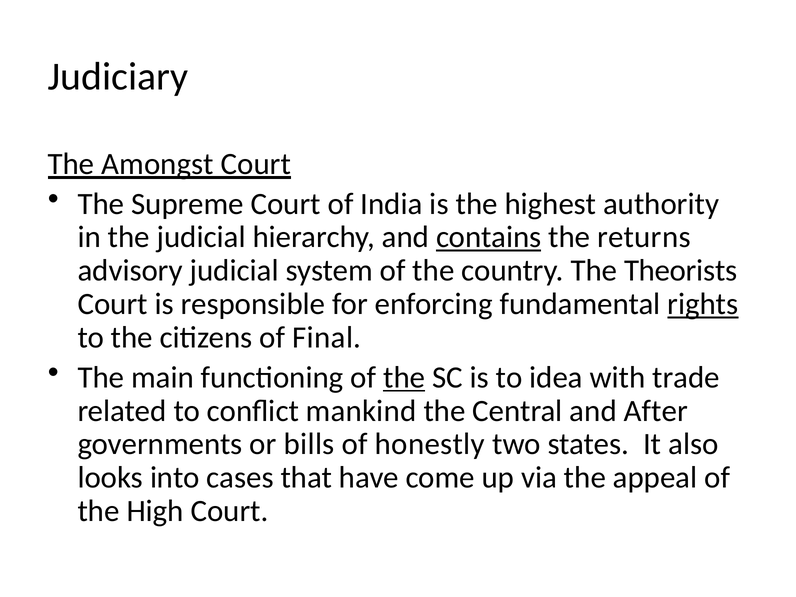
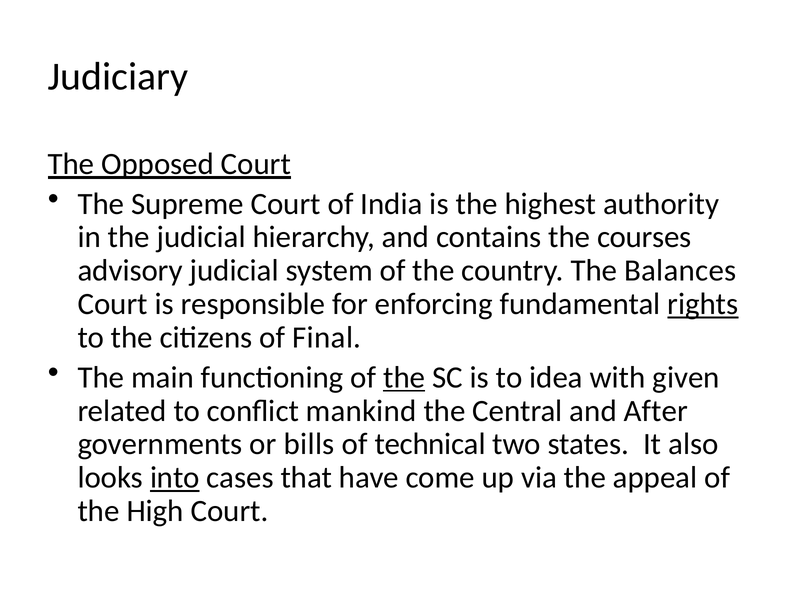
Amongst: Amongst -> Opposed (158, 164)
contains underline: present -> none (489, 237)
returns: returns -> courses (644, 237)
Theorists: Theorists -> Balances (680, 271)
trade: trade -> given (686, 377)
honestly: honestly -> technical (430, 444)
into underline: none -> present (175, 478)
